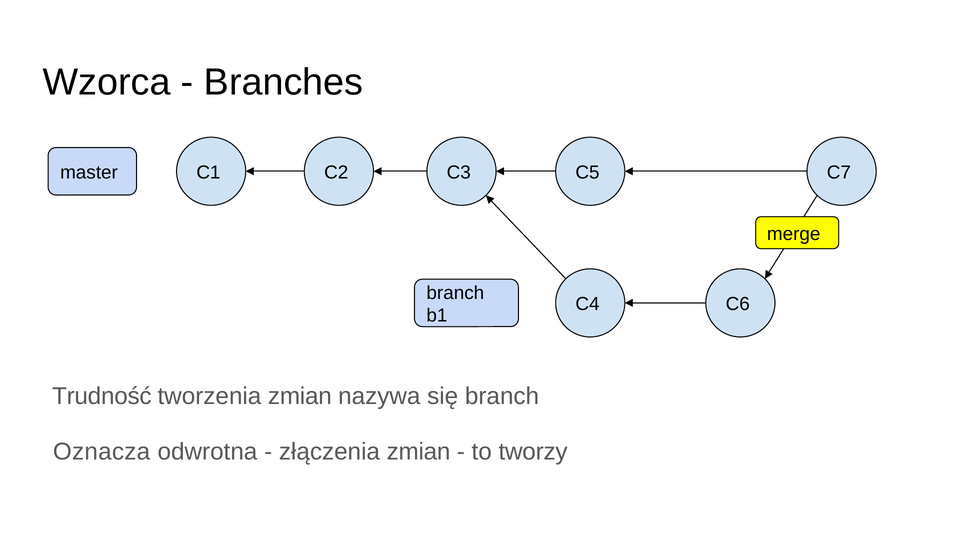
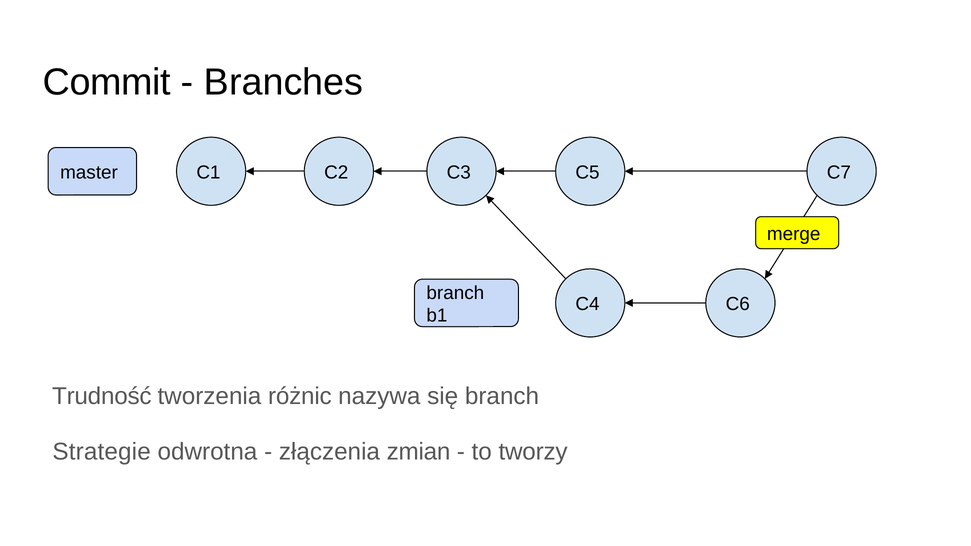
Wzorca: Wzorca -> Commit (107, 82)
tworzenia zmian: zmian -> różnic (300, 397)
Oznacza: Oznacza -> Strategie (102, 452)
